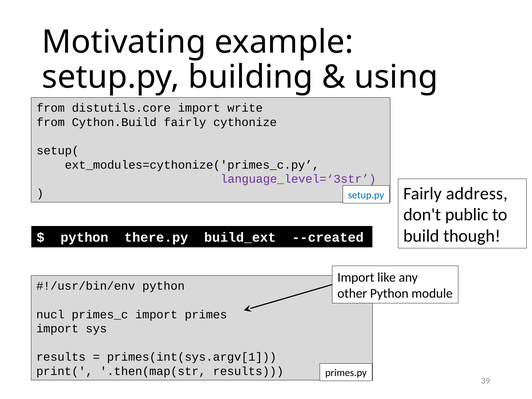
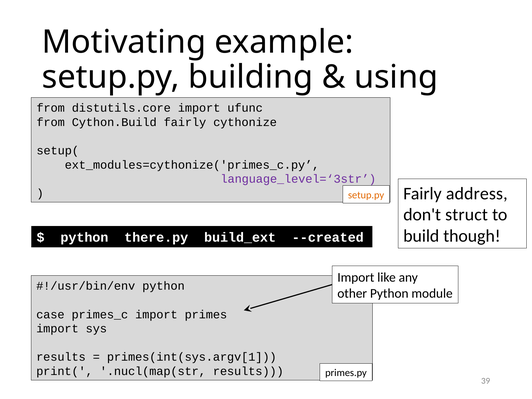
write: write -> ufunc (245, 108)
setup.py colour: blue -> orange (366, 195)
public: public -> struct (467, 215)
nucl: nucl -> case (50, 314)
.then(map(str: .then(map(str -> .nucl(map(str (153, 371)
